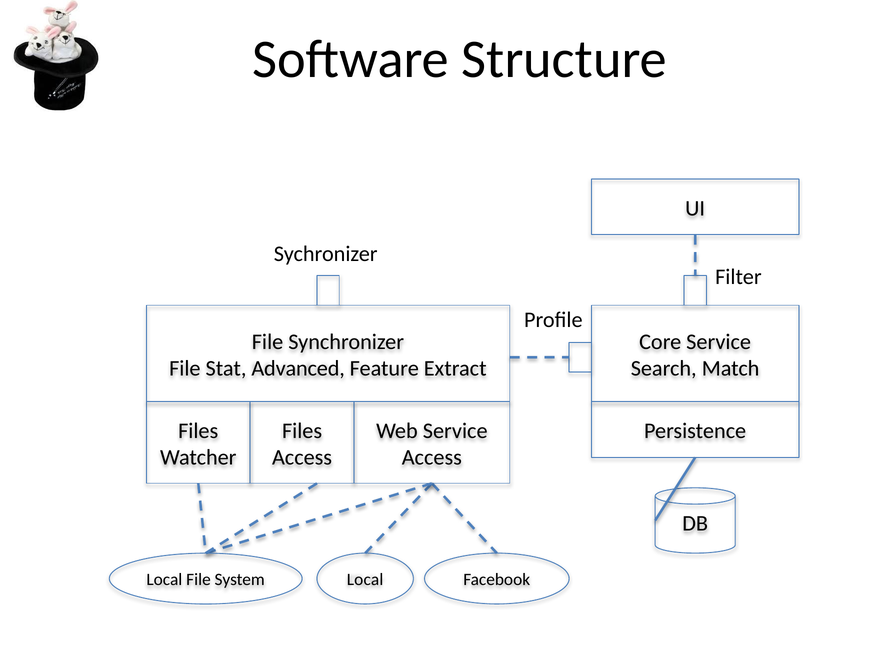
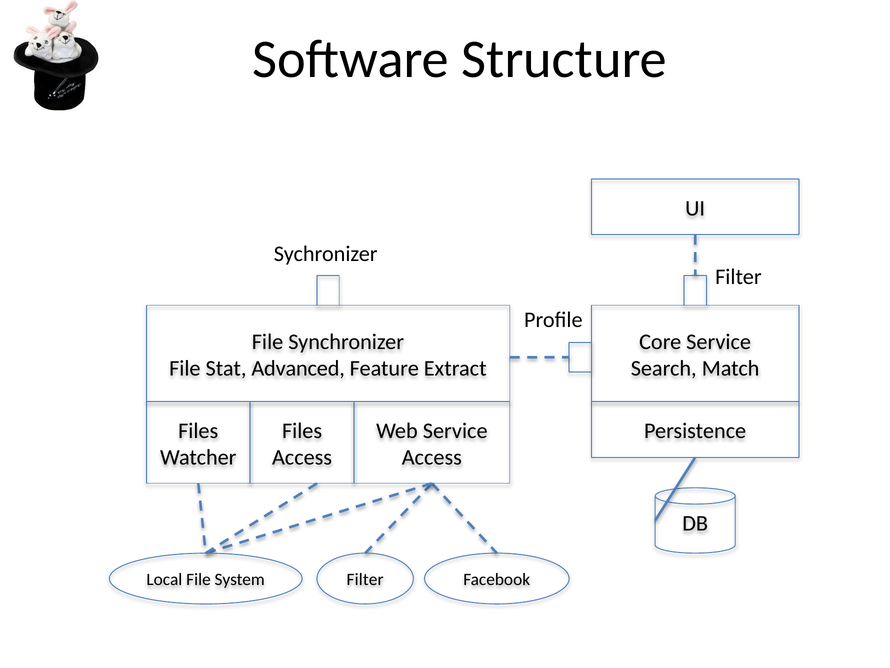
System Local: Local -> Filter (365, 579)
